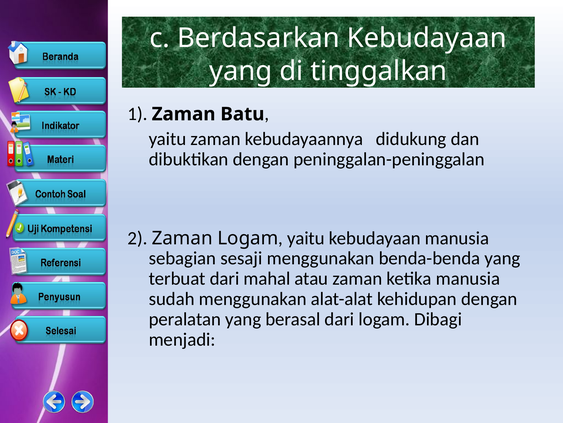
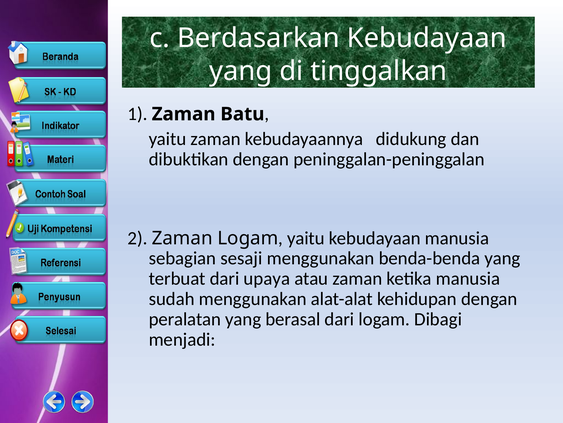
mahal: mahal -> upaya (267, 278)
